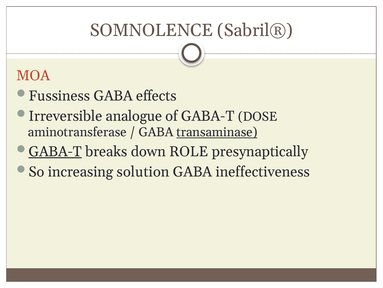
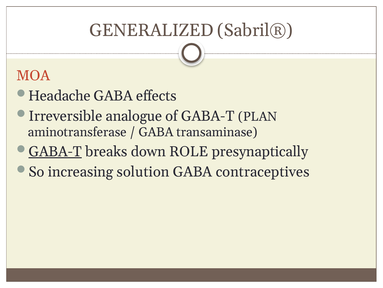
SOMNOLENCE: SOMNOLENCE -> GENERALIZED (151, 30)
Fussiness: Fussiness -> Headache (59, 96)
DOSE: DOSE -> PLAN (258, 116)
transaminase underline: present -> none (217, 132)
ineffectiveness: ineffectiveness -> contraceptives (263, 171)
